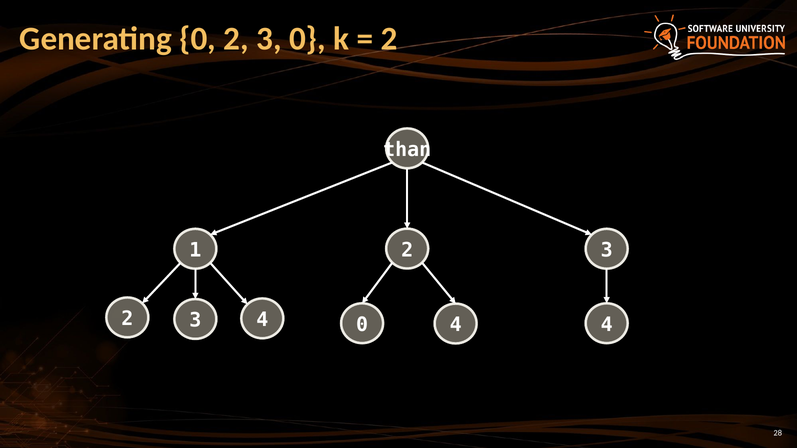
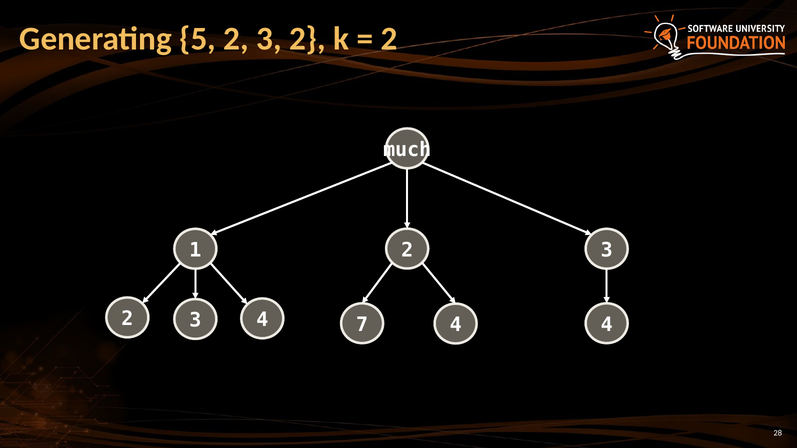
Generating 0: 0 -> 5 (198, 39)
2 3 0: 0 -> 2 (307, 39)
than: than -> much (407, 150)
4 0: 0 -> 7 (362, 325)
